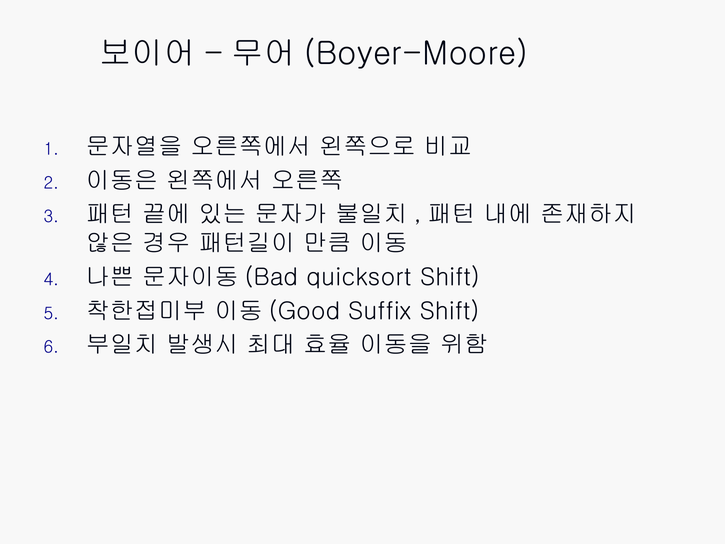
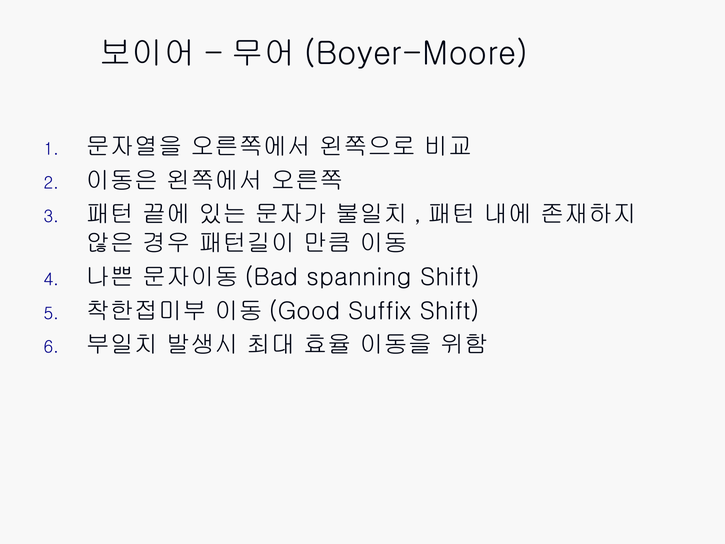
quicksort: quicksort -> spanning (359, 277)
